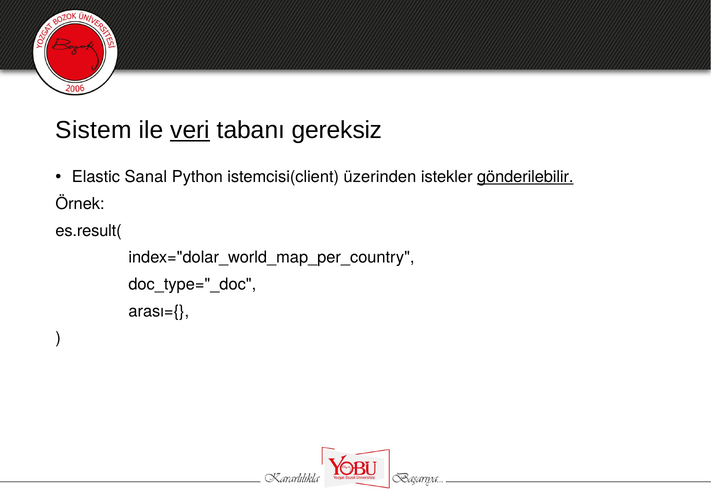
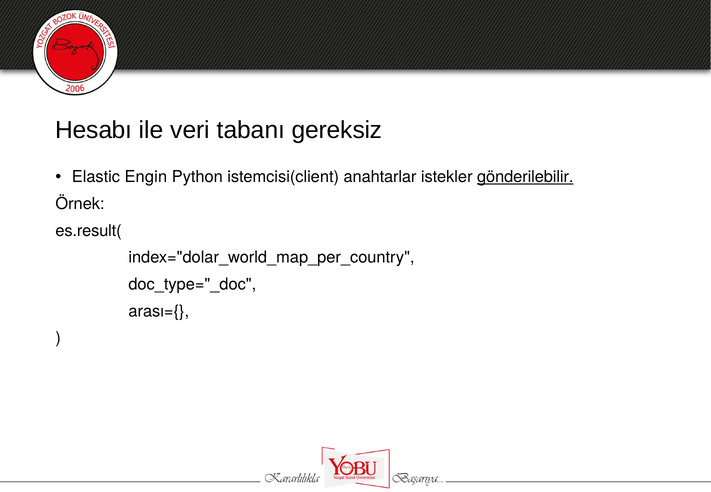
Sistem: Sistem -> Hesabı (94, 130)
veri underline: present -> none (190, 130)
Sanal: Sanal -> Engin (146, 177)
üzerinden: üzerinden -> anahtarlar (380, 177)
